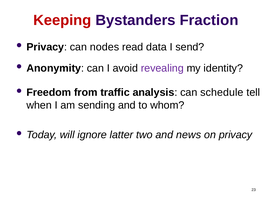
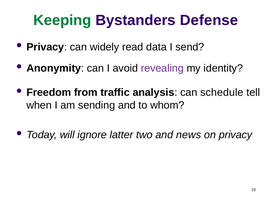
Keeping colour: red -> green (62, 20)
Fraction: Fraction -> Defense (209, 20)
nodes: nodes -> widely (105, 47)
